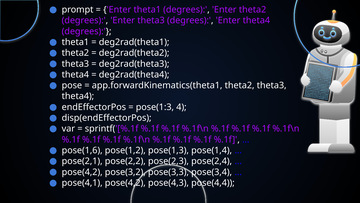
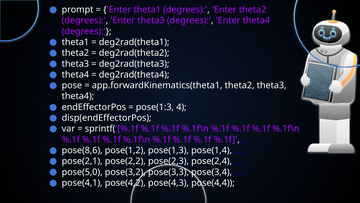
pose(1,6: pose(1,6 -> pose(8,6 (82, 150)
pose(4,2: pose(4,2 -> pose(5,0 (82, 172)
